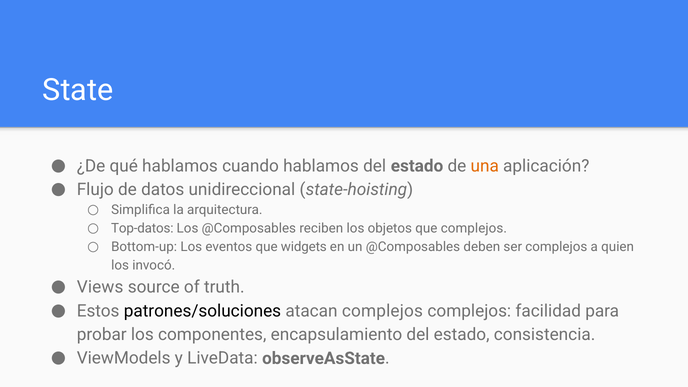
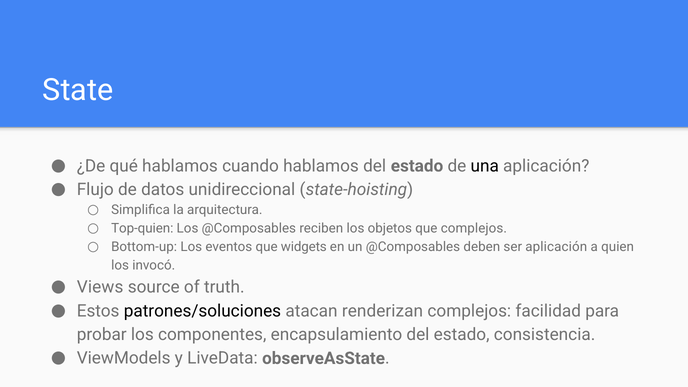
una colour: orange -> black (485, 166)
Top-datos: Top-datos -> Top-quien (142, 229)
ser complejos: complejos -> aplicación (556, 247)
atacan complejos: complejos -> renderizan (382, 311)
